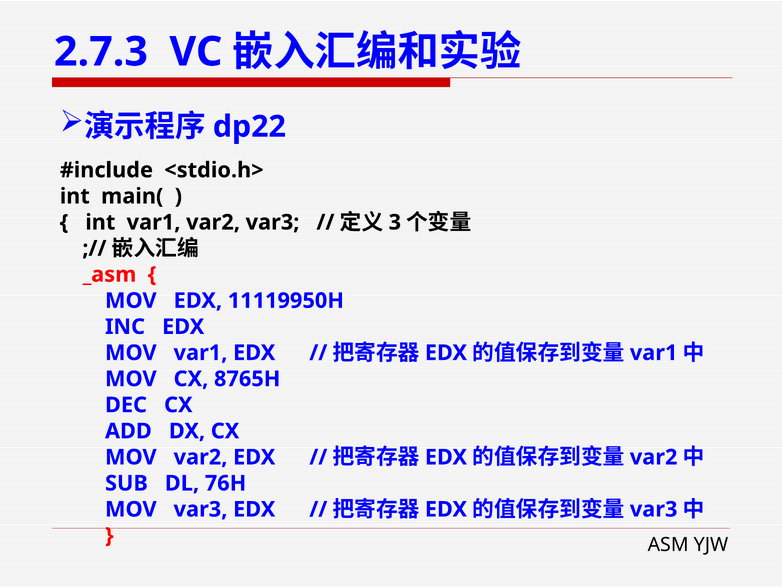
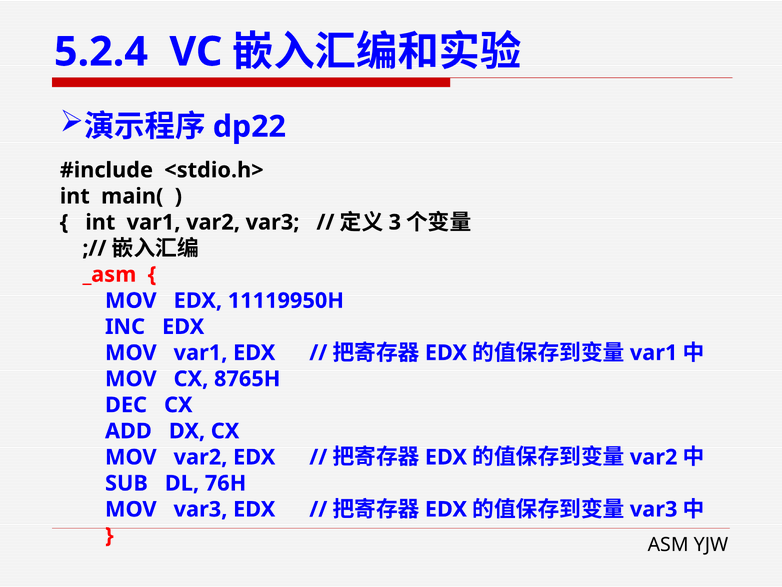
2.7.3: 2.7.3 -> 5.2.4 (101, 52)
